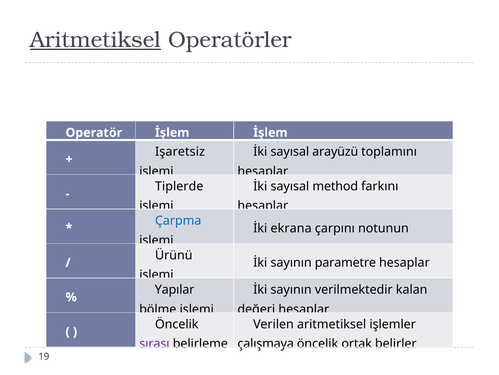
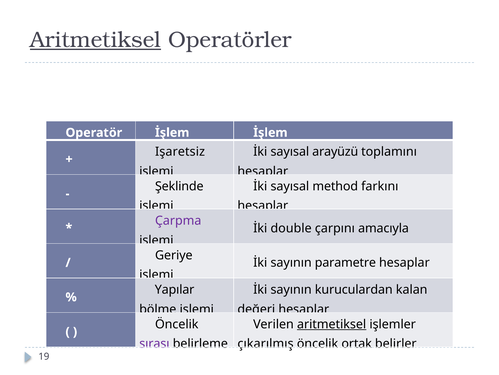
Tiplerde: Tiplerde -> Şeklinde (179, 186)
Çarpma colour: blue -> purple (178, 220)
ekrana: ekrana -> double (291, 228)
notunun: notunun -> amacıyla (383, 228)
Ürünü: Ürünü -> Geriye (174, 255)
verilmektedir: verilmektedir -> kuruculardan (354, 289)
aritmetiksel underline: none -> present (332, 324)
çalışmaya: çalışmaya -> çıkarılmış (266, 343)
